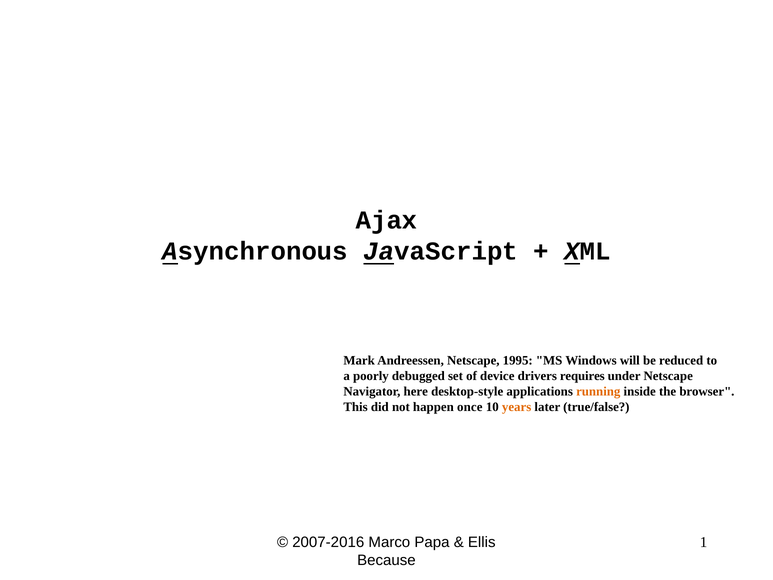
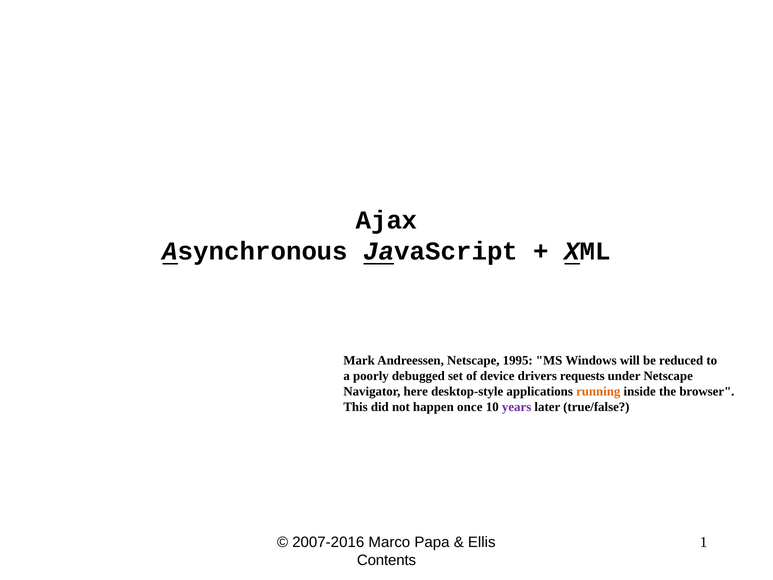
requires: requires -> requests (582, 376)
years colour: orange -> purple (517, 407)
Because: Because -> Contents (387, 560)
